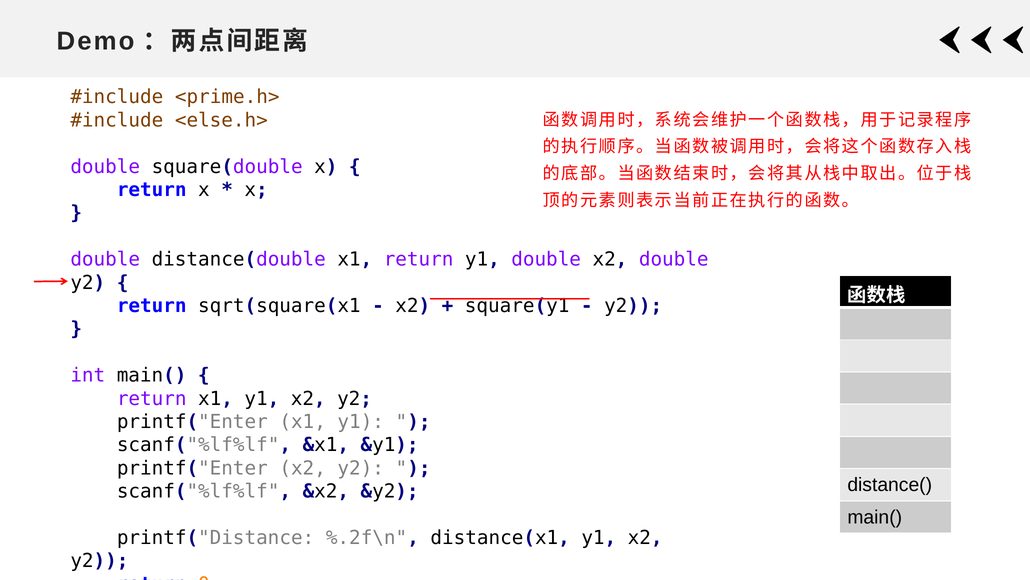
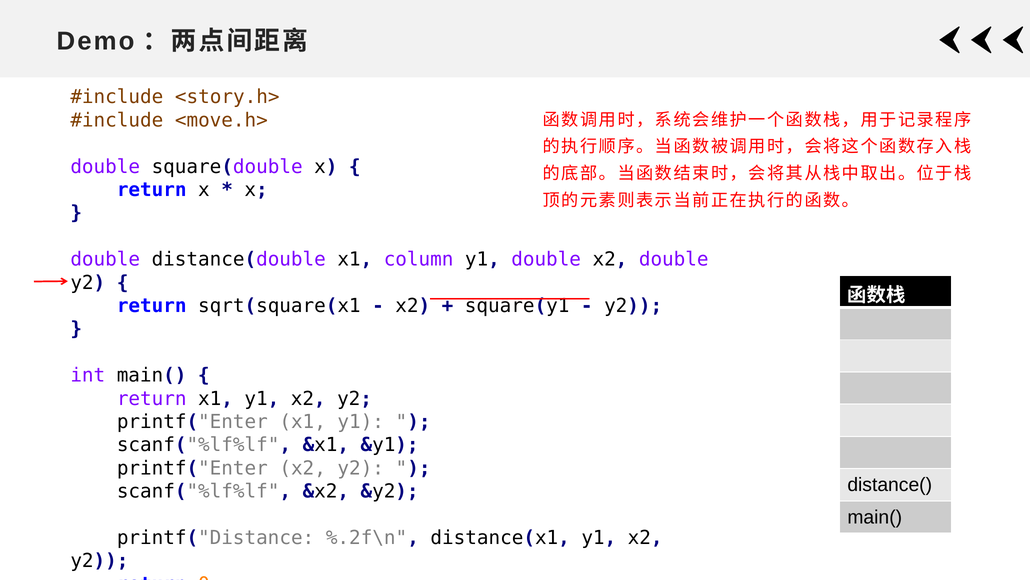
<prime.h>: <prime.h> -> <story.h> (227, 97)
<else.h>: <else.h> -> <move.h> (221, 120)
x1 return: return -> column (419, 259)
